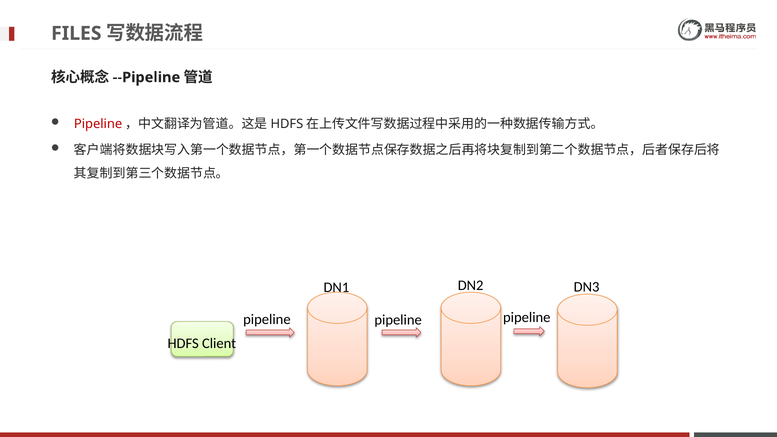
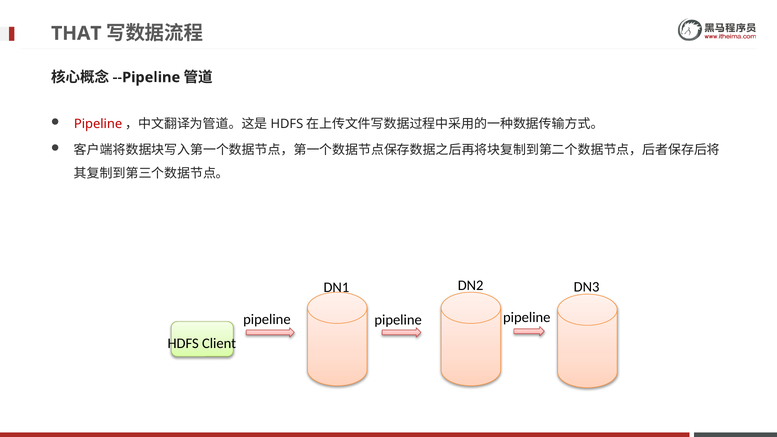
FILES: FILES -> THAT (76, 33)
